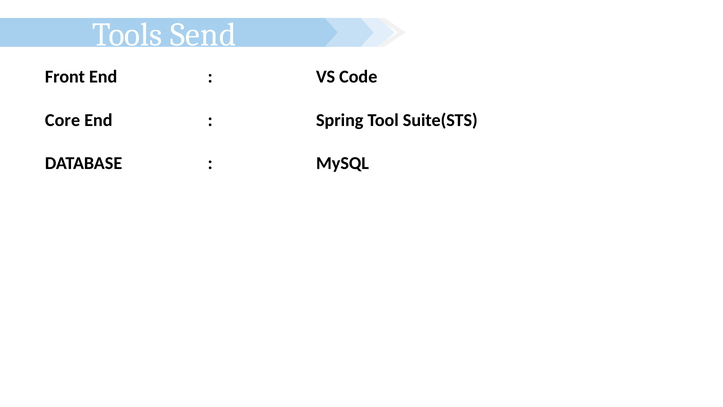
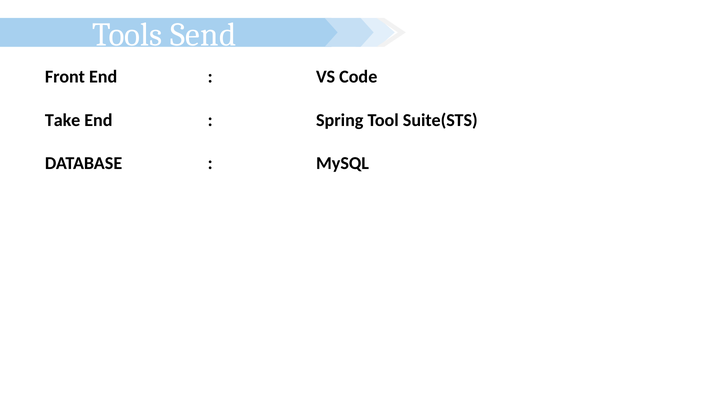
Core: Core -> Take (63, 120)
